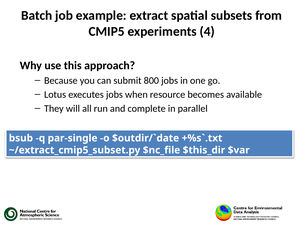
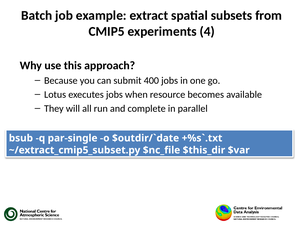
800: 800 -> 400 (151, 80)
